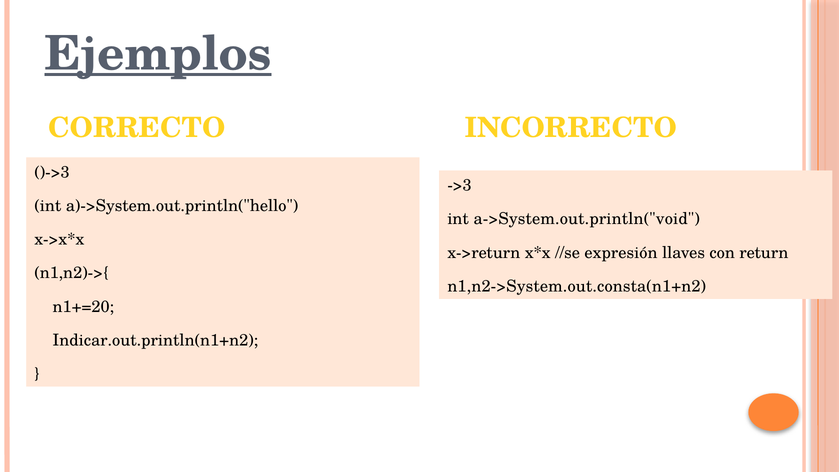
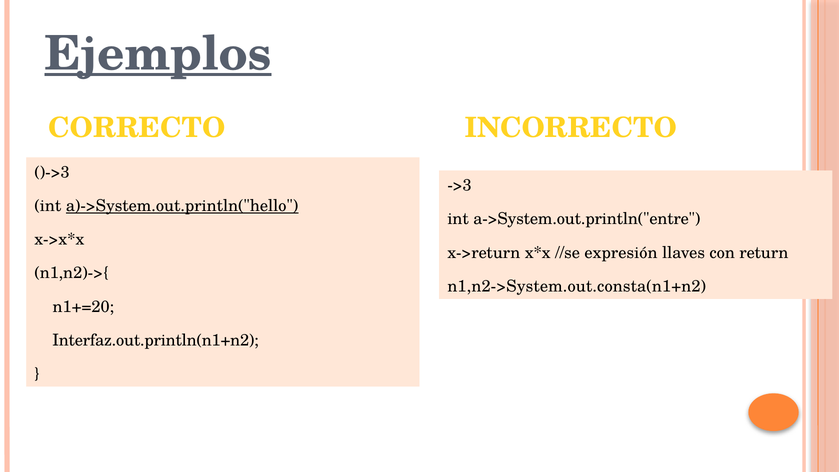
a)->System.out.println("hello underline: none -> present (182, 206)
a->System.out.println("void: a->System.out.println("void -> a->System.out.println("entre (587, 219)
Indicar.out.println(n1+n2: Indicar.out.println(n1+n2 -> Interfaz.out.println(n1+n2 (156, 340)
